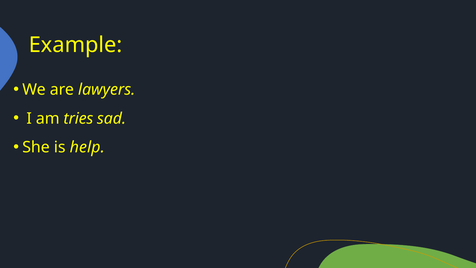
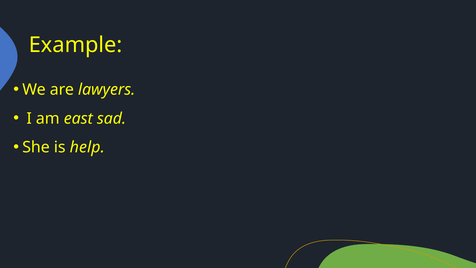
tries: tries -> east (78, 118)
